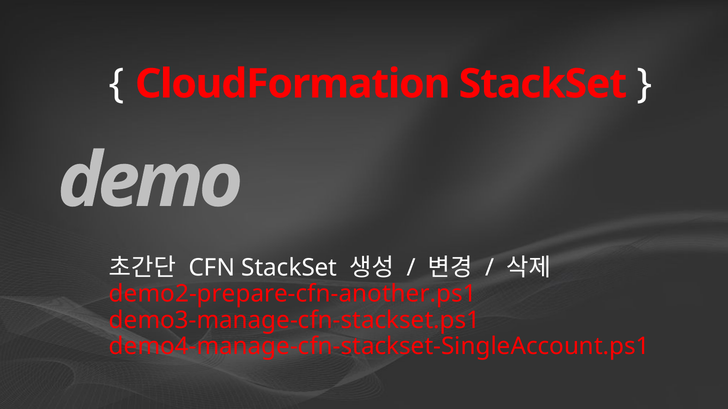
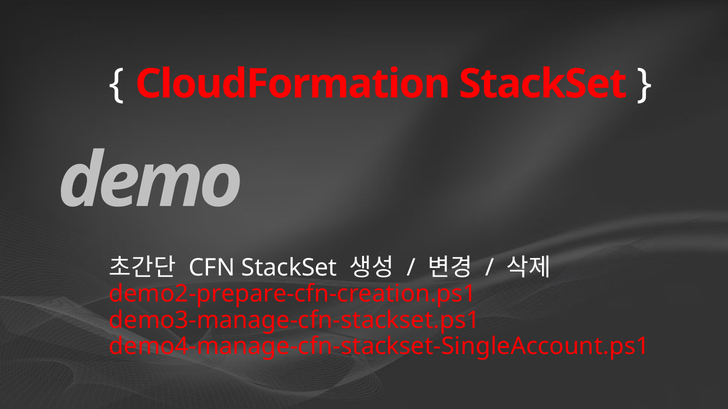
demo2-prepare-cfn-another.ps1: demo2-prepare-cfn-another.ps1 -> demo2-prepare-cfn-creation.ps1 (293, 294)
